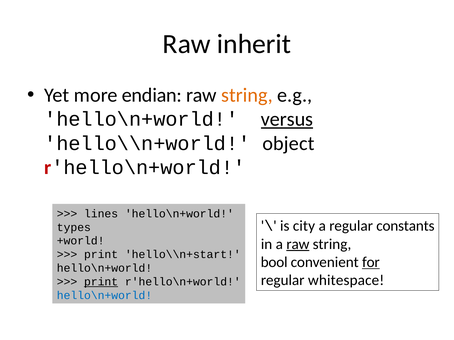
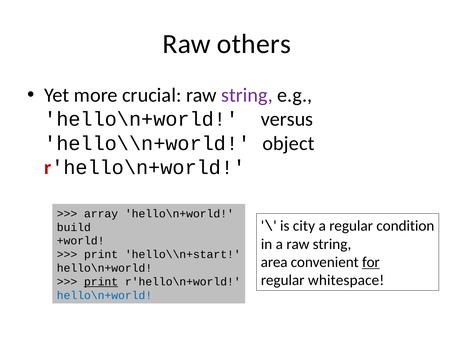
inherit: inherit -> others (254, 44)
endian: endian -> crucial (152, 95)
string colour: orange -> purple (247, 95)
versus underline: present -> none (287, 119)
lines: lines -> array (101, 214)
constants: constants -> condition (405, 226)
types: types -> build (74, 228)
raw underline: present -> none (298, 244)
bool: bool -> area (274, 263)
